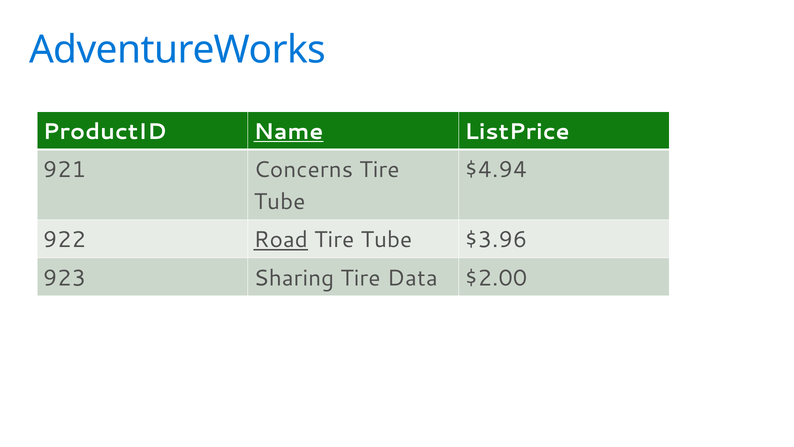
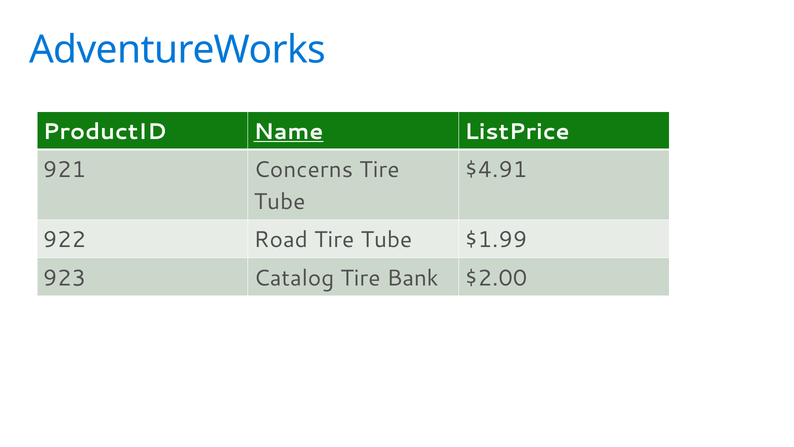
$4.94: $4.94 -> $4.91 (496, 170)
Road underline: present -> none (281, 240)
$3.96: $3.96 -> $1.99 (496, 240)
Sharing: Sharing -> Catalog (294, 278)
Data: Data -> Bank (413, 278)
